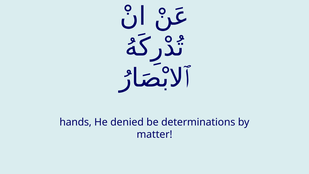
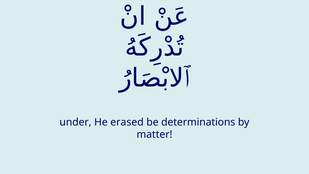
hands: hands -> under (75, 122)
denied: denied -> erased (127, 122)
